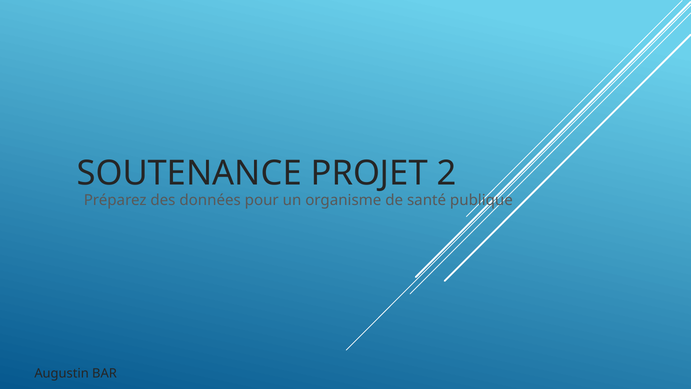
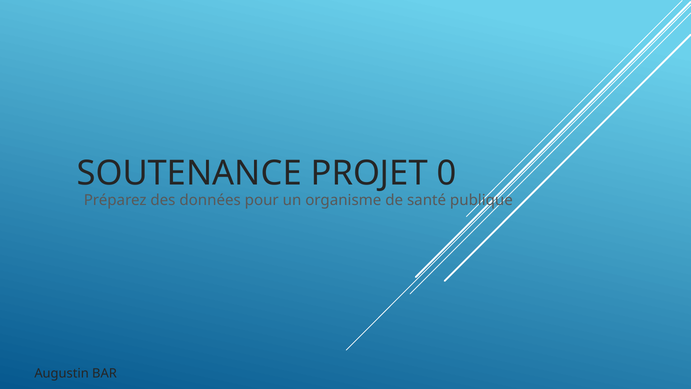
2: 2 -> 0 (447, 173)
